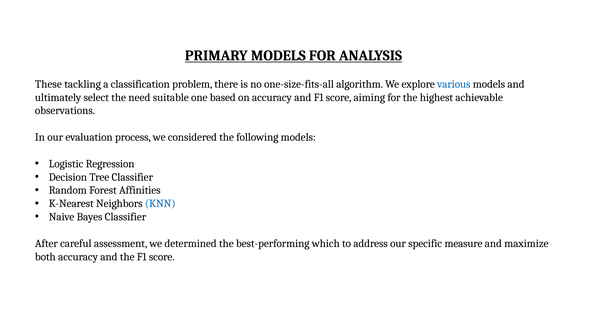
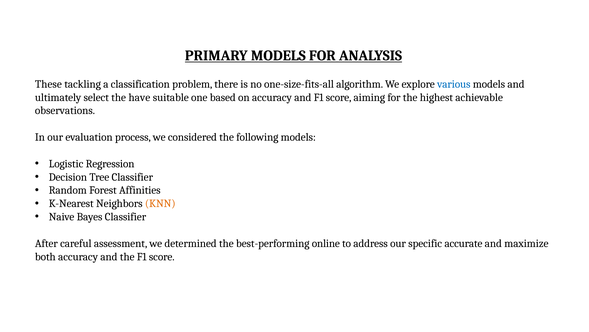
need: need -> have (139, 97)
KNN colour: blue -> orange (160, 203)
which: which -> online (326, 243)
measure: measure -> accurate (463, 243)
